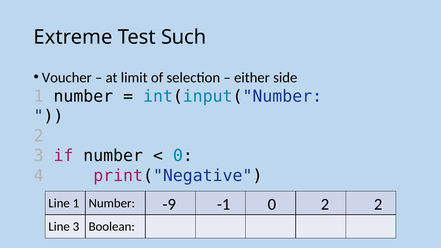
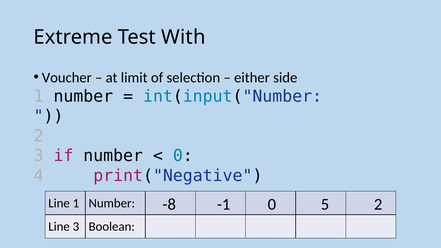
Such: Such -> With (183, 37)
-9: -9 -> -8 (169, 205)
0 2: 2 -> 5 (325, 205)
